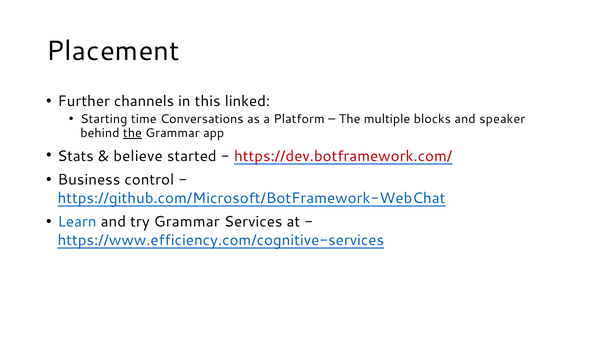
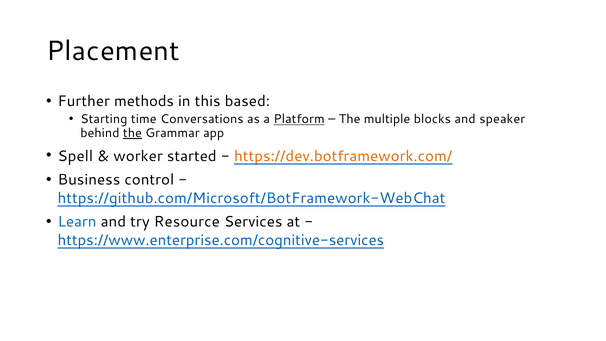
channels: channels -> methods (144, 101)
linked: linked -> based (247, 101)
Platform underline: none -> present (299, 119)
Stats: Stats -> Spell (75, 156)
believe: believe -> worker (138, 156)
https://dev.botframework.com/ colour: red -> orange (343, 156)
try Grammar: Grammar -> Resource (187, 222)
https://www.efficiency.com/cognitive-services: https://www.efficiency.com/cognitive-services -> https://www.enterprise.com/cognitive-services (221, 240)
